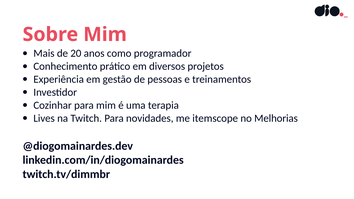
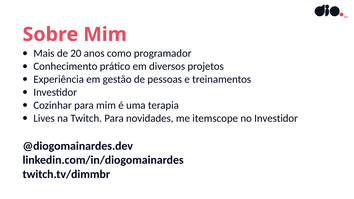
no Melhorias: Melhorias -> Investidor (276, 118)
